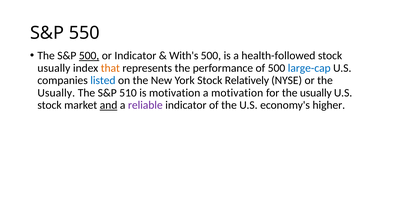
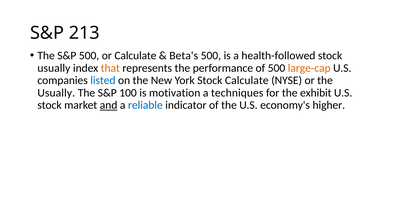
550: 550 -> 213 (84, 33)
500 underline: present -> none (89, 56)
or Indicator: Indicator -> Calculate (135, 56)
With's: With's -> Beta's (184, 56)
large-cap colour: blue -> orange (309, 68)
Stock Relatively: Relatively -> Calculate (247, 81)
510: 510 -> 100 (128, 93)
a motivation: motivation -> techniques (237, 93)
for the usually: usually -> exhibit (316, 93)
reliable colour: purple -> blue (145, 105)
